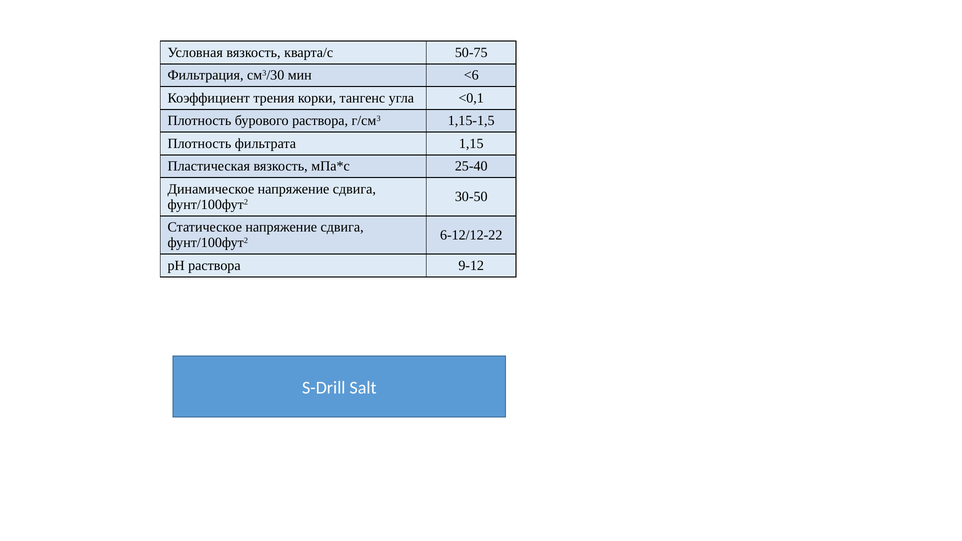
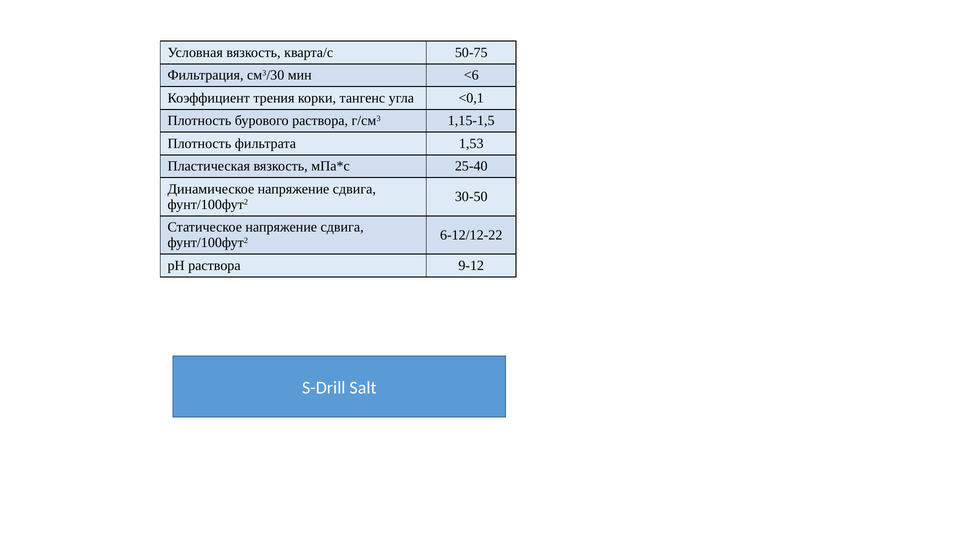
1,15: 1,15 -> 1,53 (471, 144)
